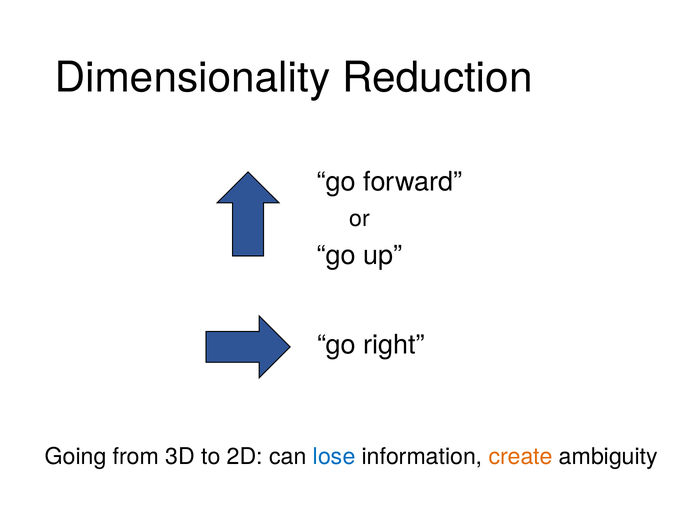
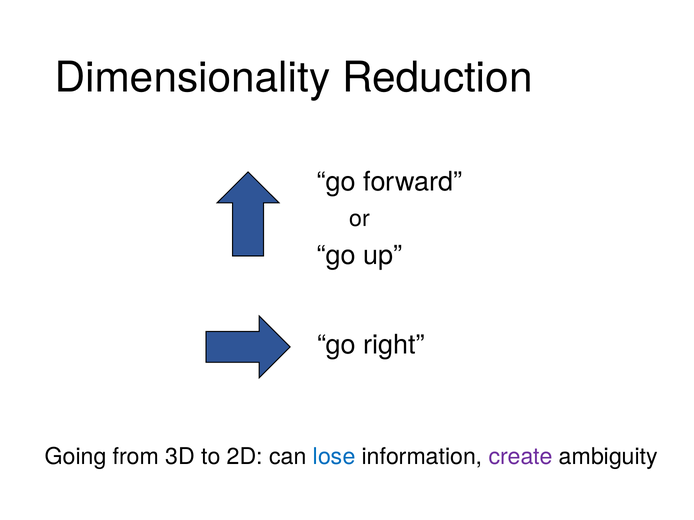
create colour: orange -> purple (521, 457)
